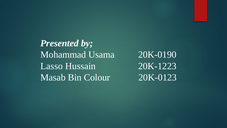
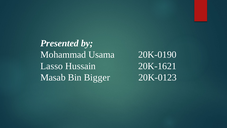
20K-1223: 20K-1223 -> 20K-1621 (157, 66)
Colour: Colour -> Bigger (97, 77)
